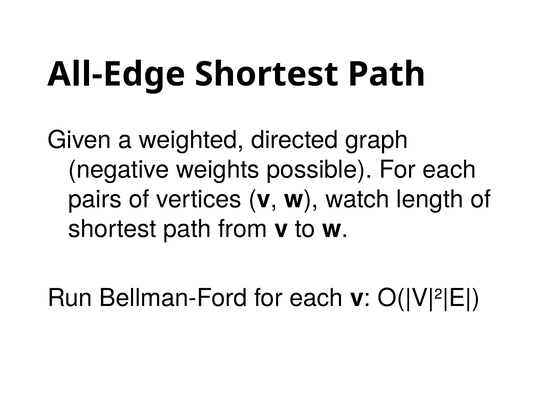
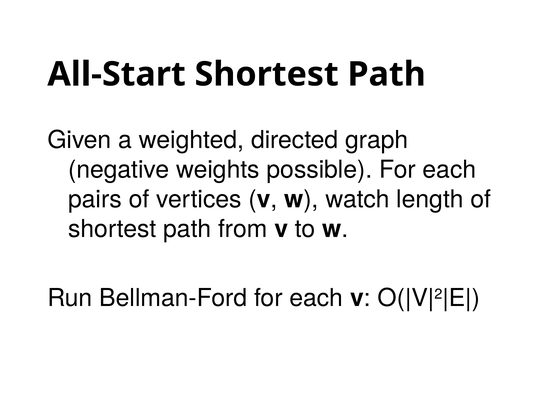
All-Edge: All-Edge -> All-Start (117, 74)
